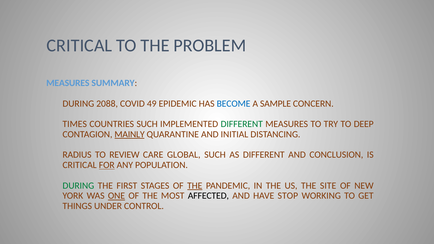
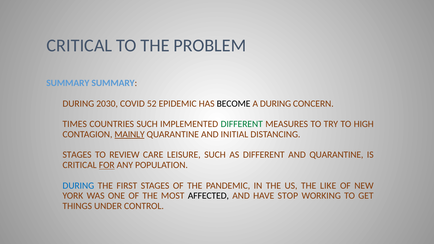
MEASURES: MEASURES -> SUMMARY (68, 83)
2088: 2088 -> 2030 (107, 104)
49: 49 -> 52 (152, 104)
BECOME colour: blue -> black (234, 104)
A SAMPLE: SAMPLE -> DURING (276, 104)
DEEP: DEEP -> HIGH (364, 124)
RADIUS: RADIUS -> STAGES (77, 155)
GLOBAL: GLOBAL -> LEISURE (184, 155)
AND CONCLUSION: CONCLUSION -> QUARANTINE (336, 155)
DURING colour: green -> blue (78, 186)
THE underline: present -> none (195, 186)
SITE: SITE -> LIKE (328, 186)
ONE underline: present -> none (116, 196)
